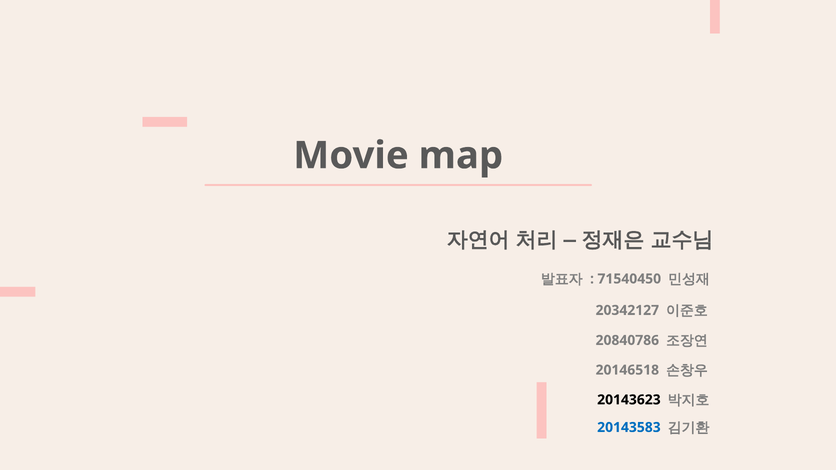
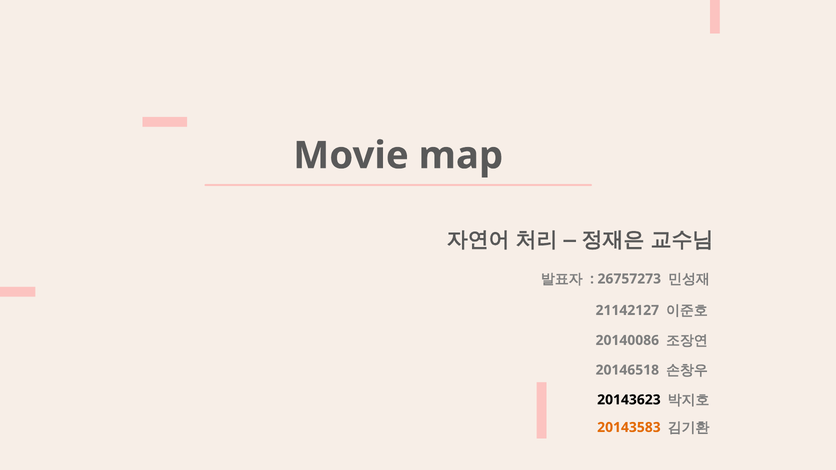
71540450: 71540450 -> 26757273 (629, 279)
20342127: 20342127 -> 21142127 (627, 310)
20840786: 20840786 -> 20140086 (627, 340)
20143583 colour: blue -> orange (629, 428)
